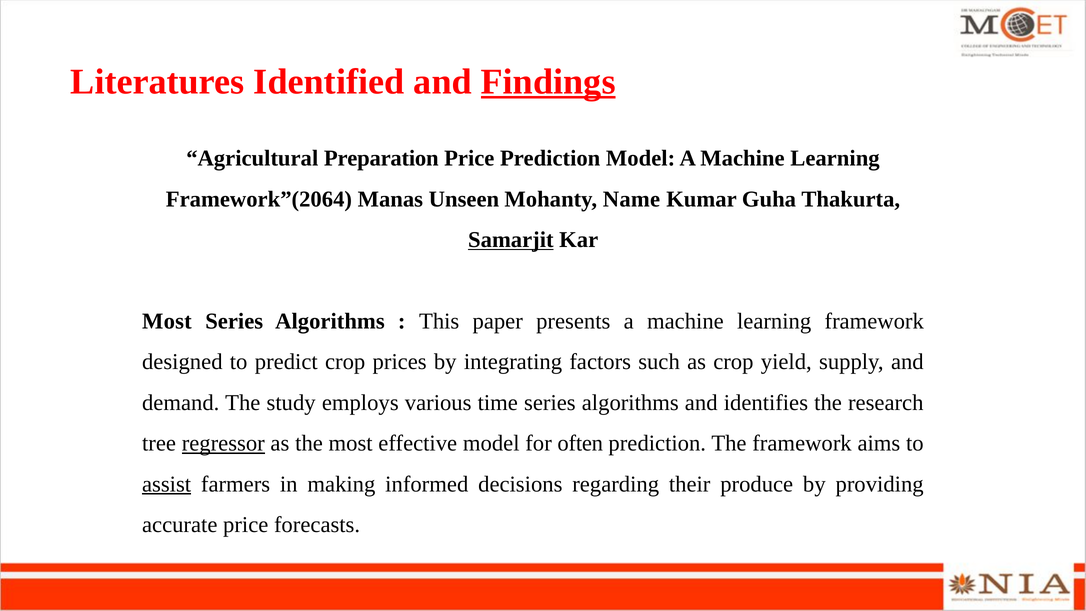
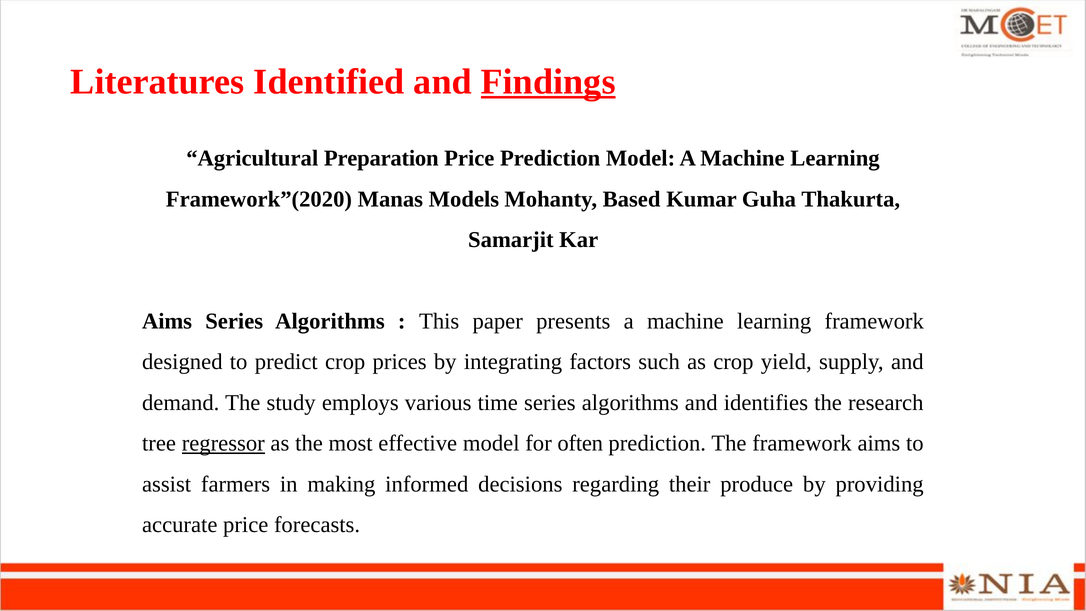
Framework”(2064: Framework”(2064 -> Framework”(2020 (259, 199)
Unseen: Unseen -> Models (464, 199)
Name: Name -> Based (632, 199)
Samarjit underline: present -> none (511, 240)
Most: Most -> Aims (167, 321)
assist underline: present -> none (167, 484)
